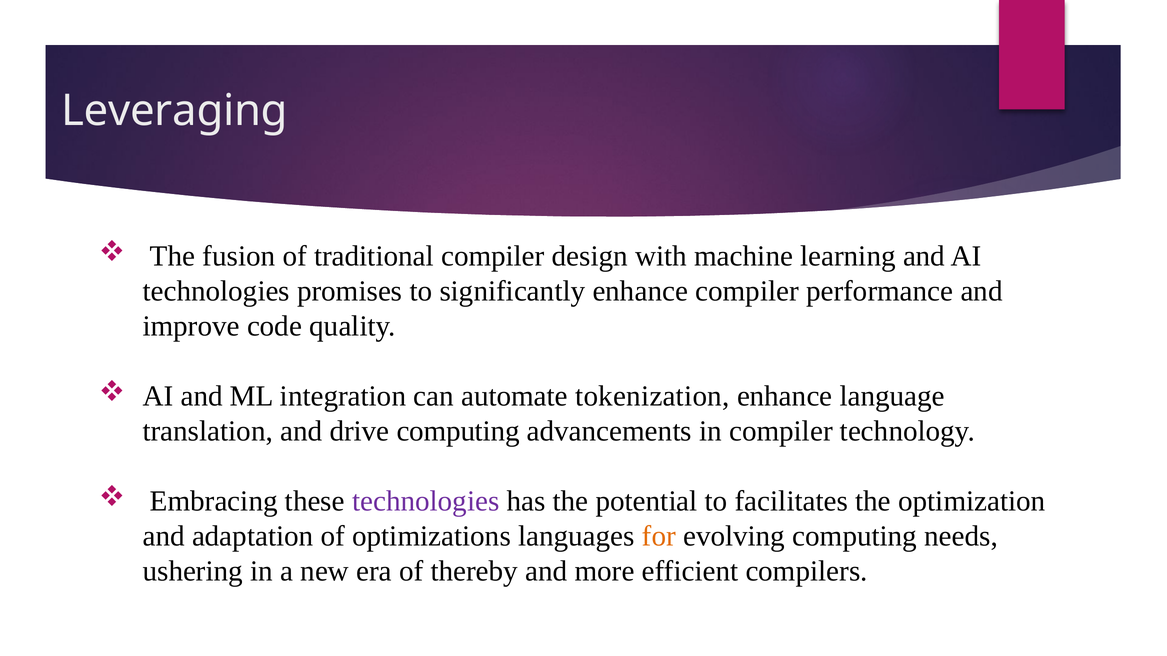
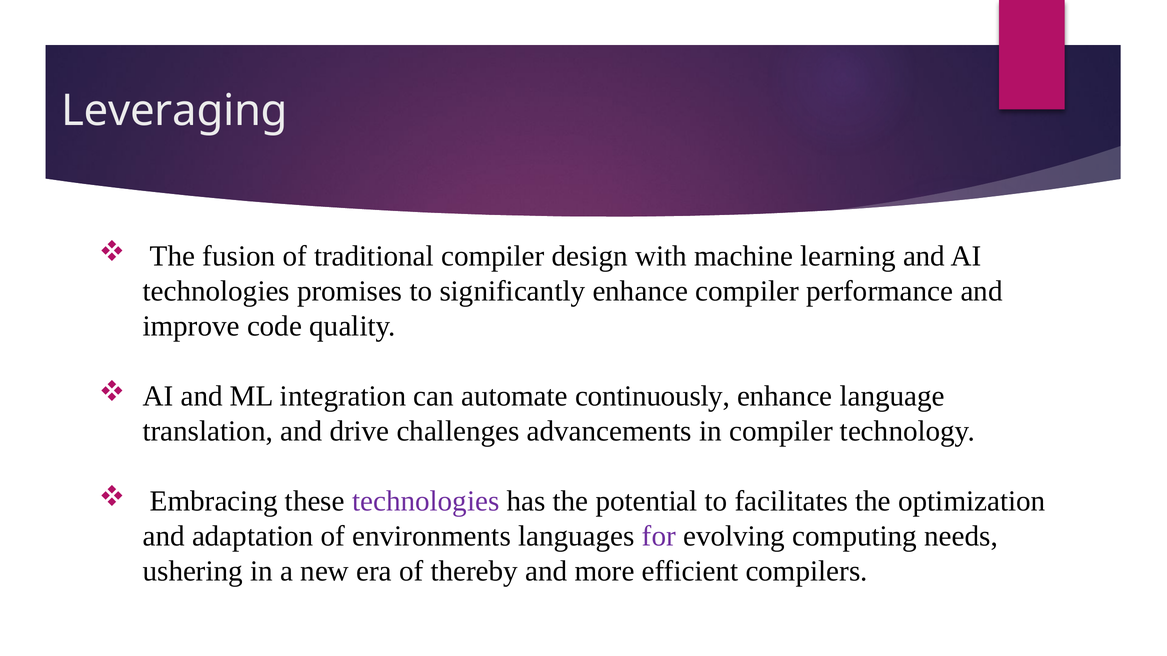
tokenization: tokenization -> continuously (653, 396)
drive computing: computing -> challenges (458, 431)
optimizations: optimizations -> environments (432, 537)
for colour: orange -> purple (659, 537)
